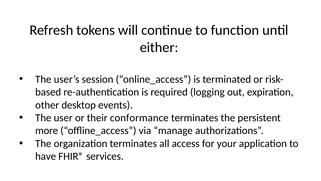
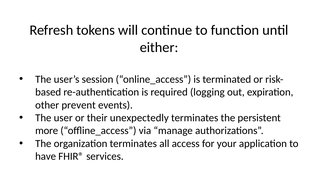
desktop: desktop -> prevent (79, 105)
conformance: conformance -> unexpectedly (139, 118)
